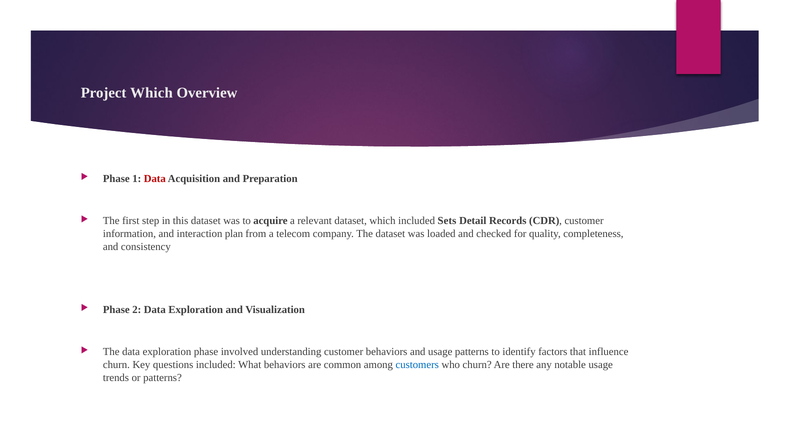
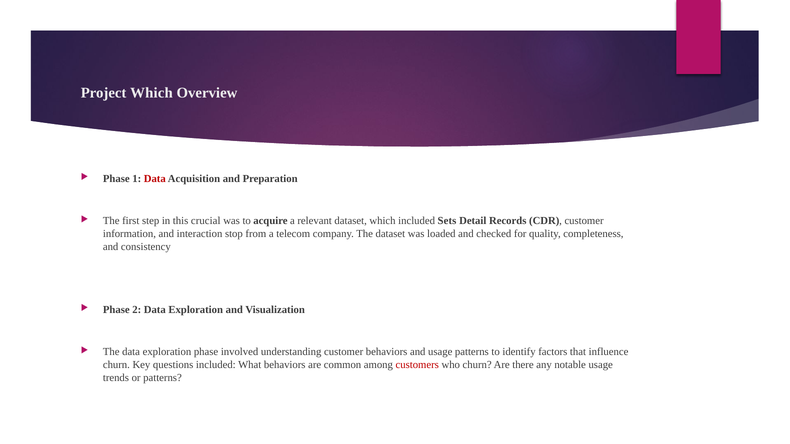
this dataset: dataset -> crucial (206, 221)
plan: plan -> stop (234, 234)
customers colour: blue -> red (417, 365)
